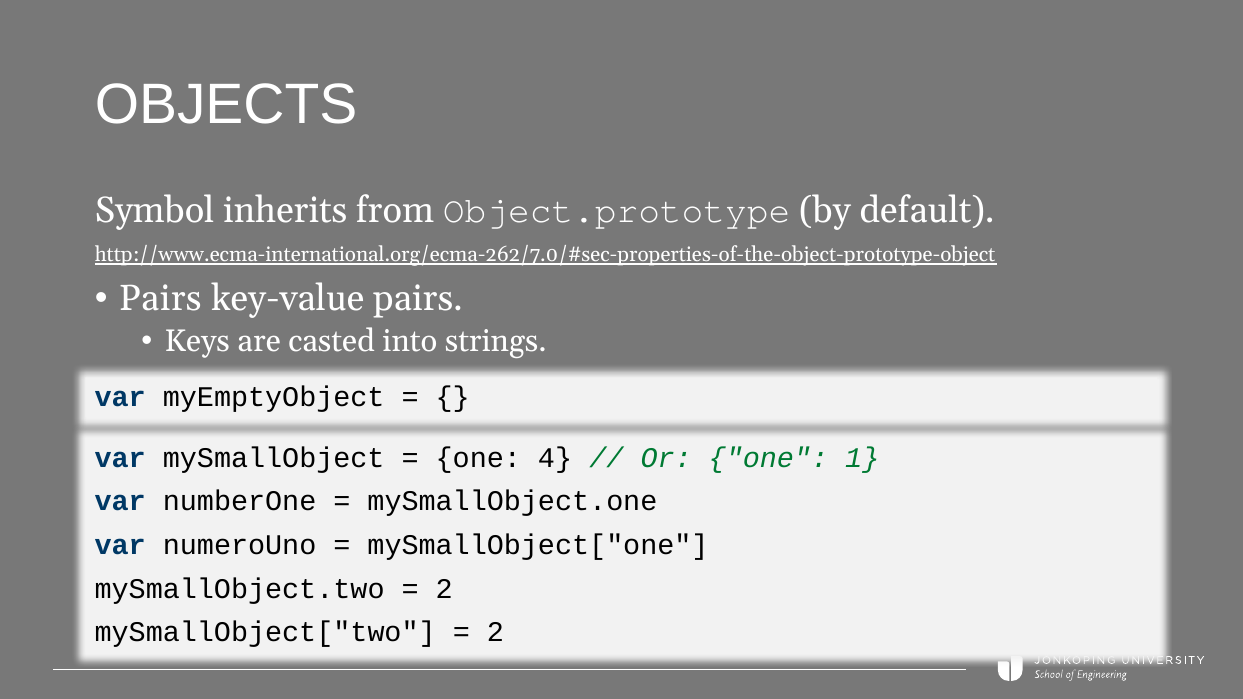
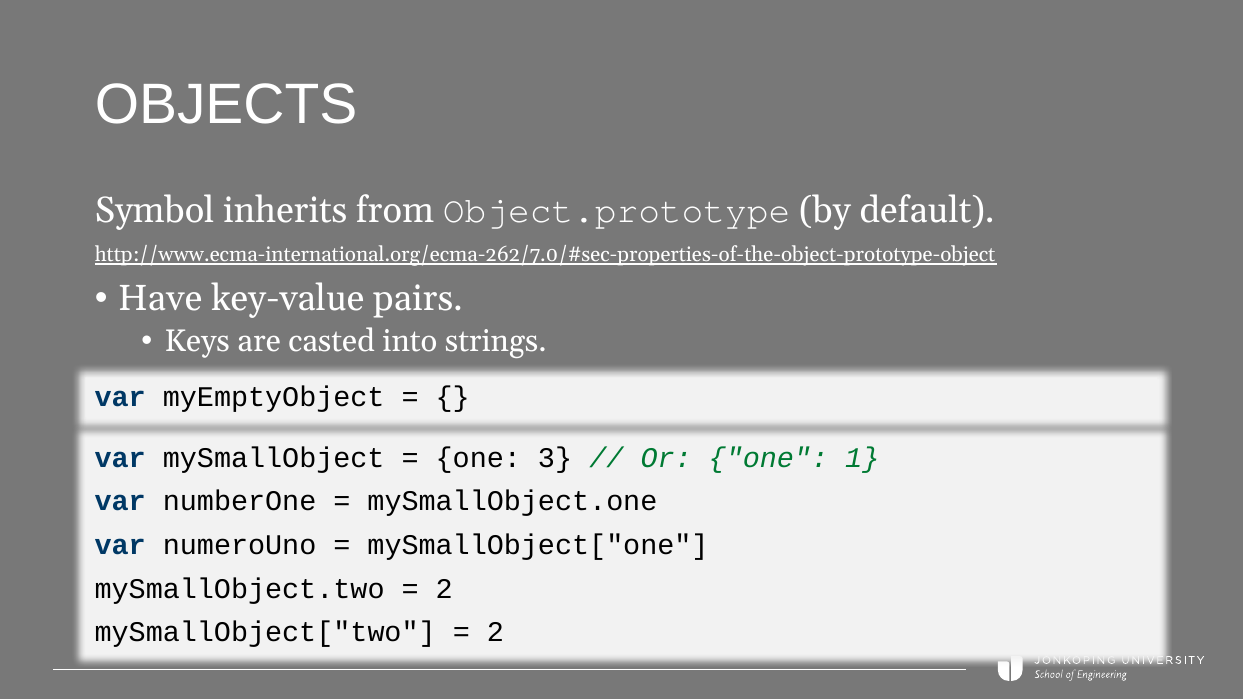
Pairs: Pairs -> Have (160, 299)
4: 4 -> 3 (555, 458)
